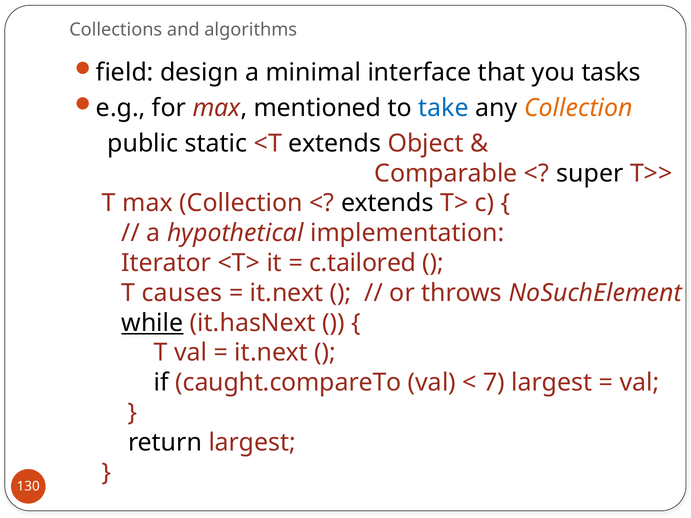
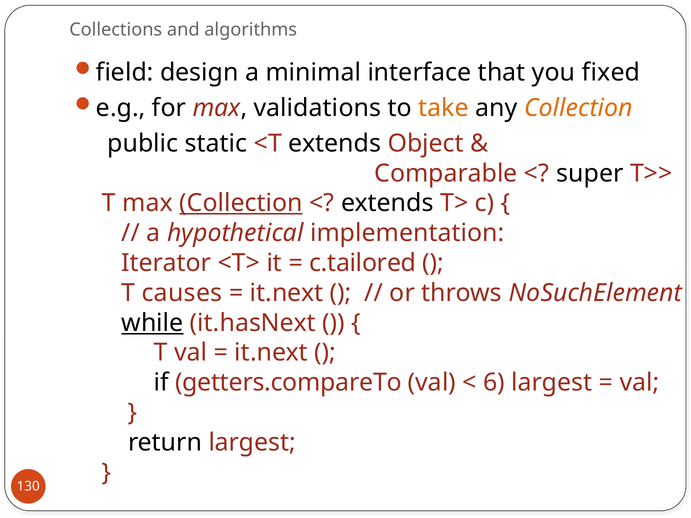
tasks: tasks -> fixed (611, 72)
mentioned: mentioned -> validations (317, 108)
take colour: blue -> orange (443, 108)
Collection underline: none -> present (241, 203)
caught.compareTo: caught.compareTo -> getters.compareTo (288, 383)
7: 7 -> 6 (494, 383)
